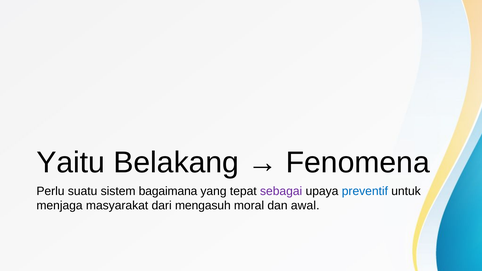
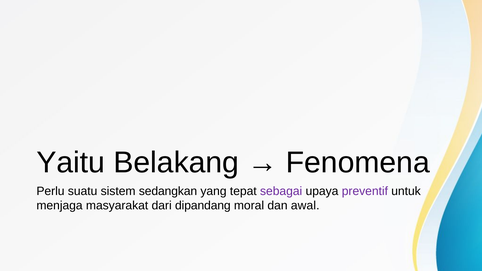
bagaimana: bagaimana -> sedangkan (168, 191)
preventif colour: blue -> purple (365, 191)
mengasuh: mengasuh -> dipandang (203, 206)
